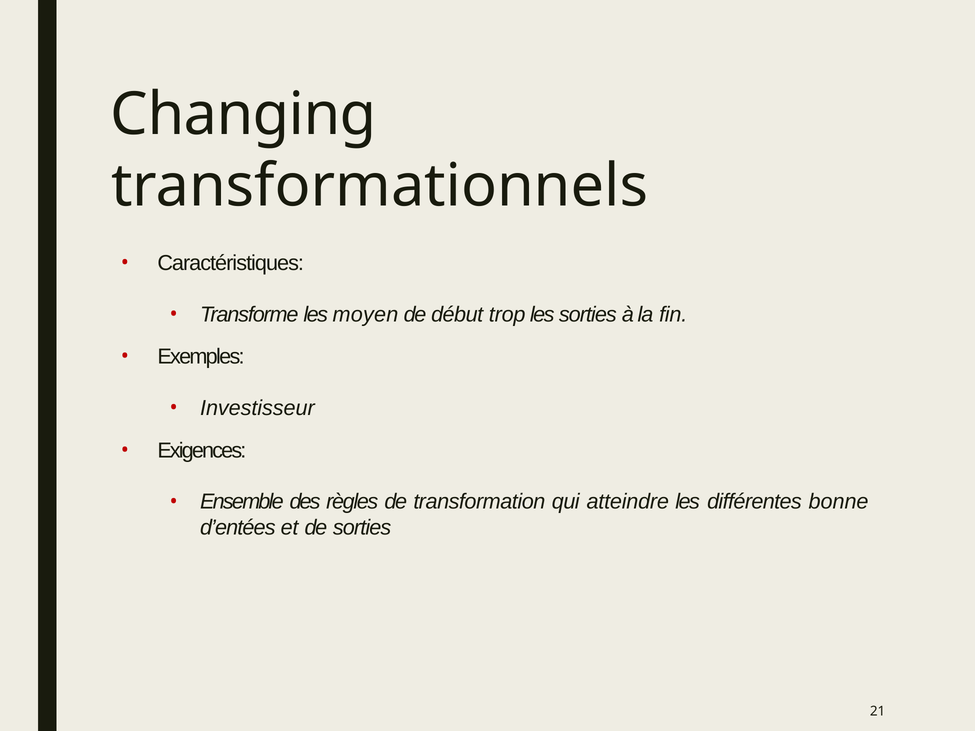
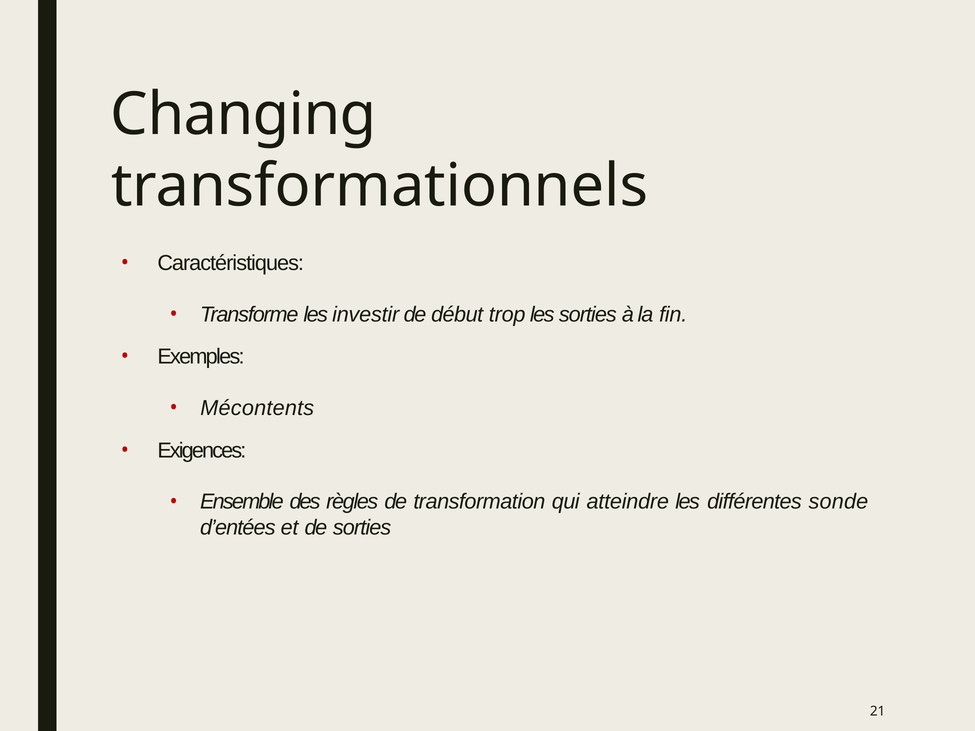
moyen: moyen -> investir (366, 315)
Investisseur: Investisseur -> Mécontents (257, 408)
bonne: bonne -> sonde (838, 502)
